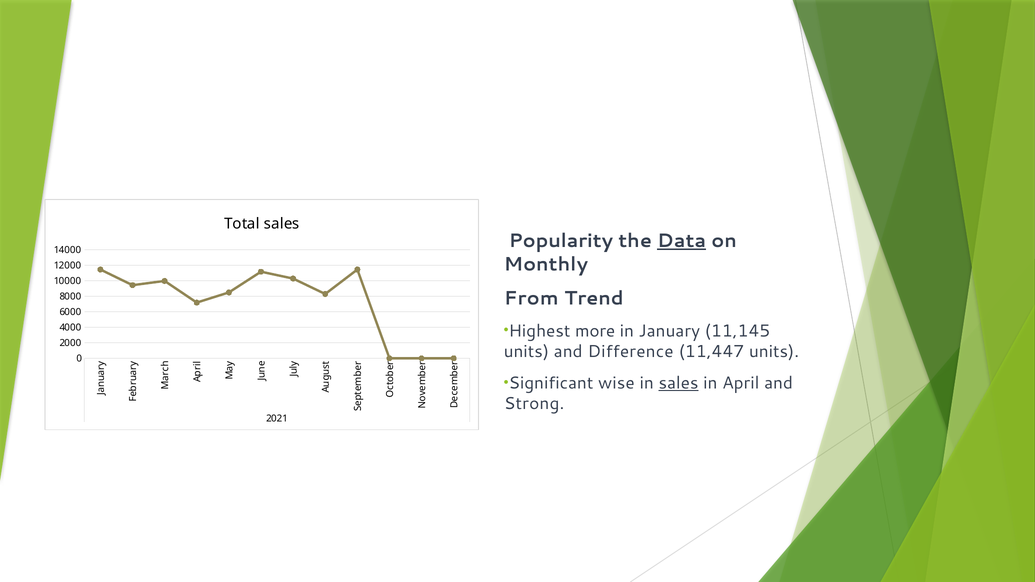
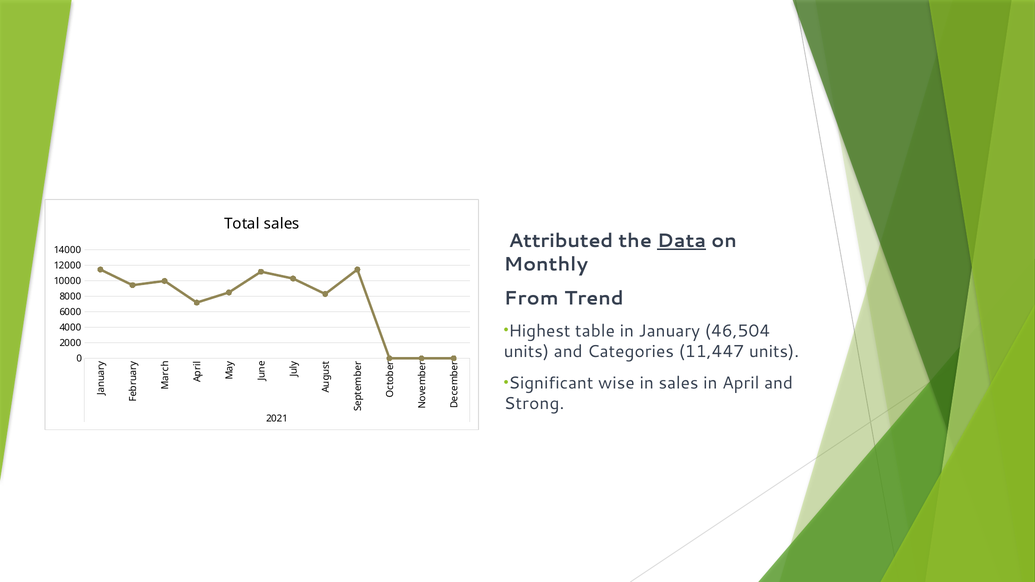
Popularity: Popularity -> Attributed (561, 241)
more: more -> table (595, 331)
11,145: 11,145 -> 46,504 (737, 331)
Difference: Difference -> Categories (631, 352)
sales underline: present -> none (678, 383)
